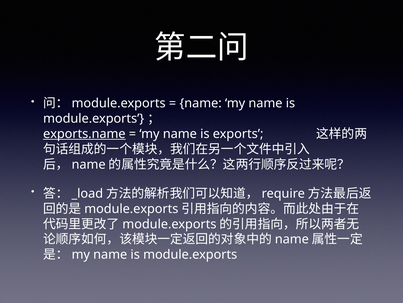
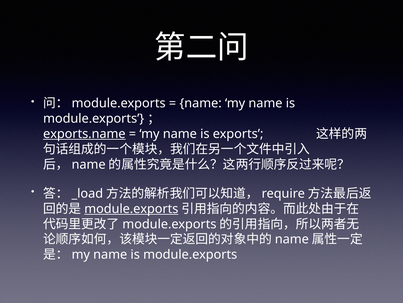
module.exports underline: none -> present (131, 208)
